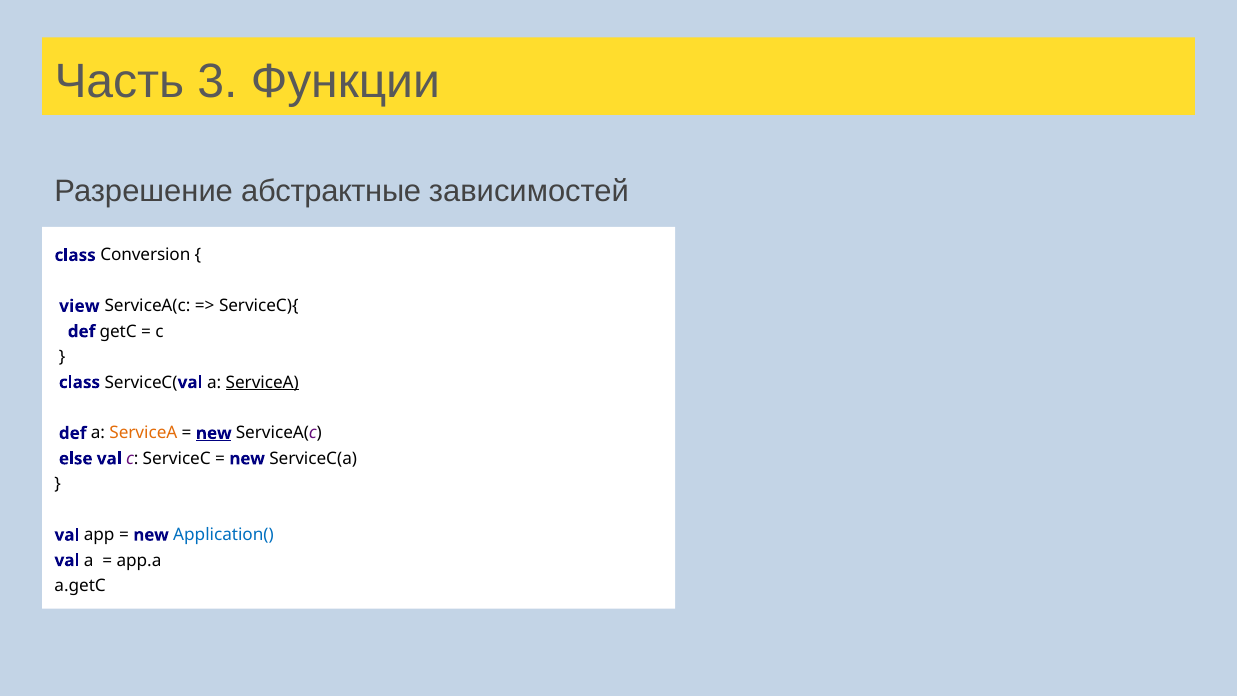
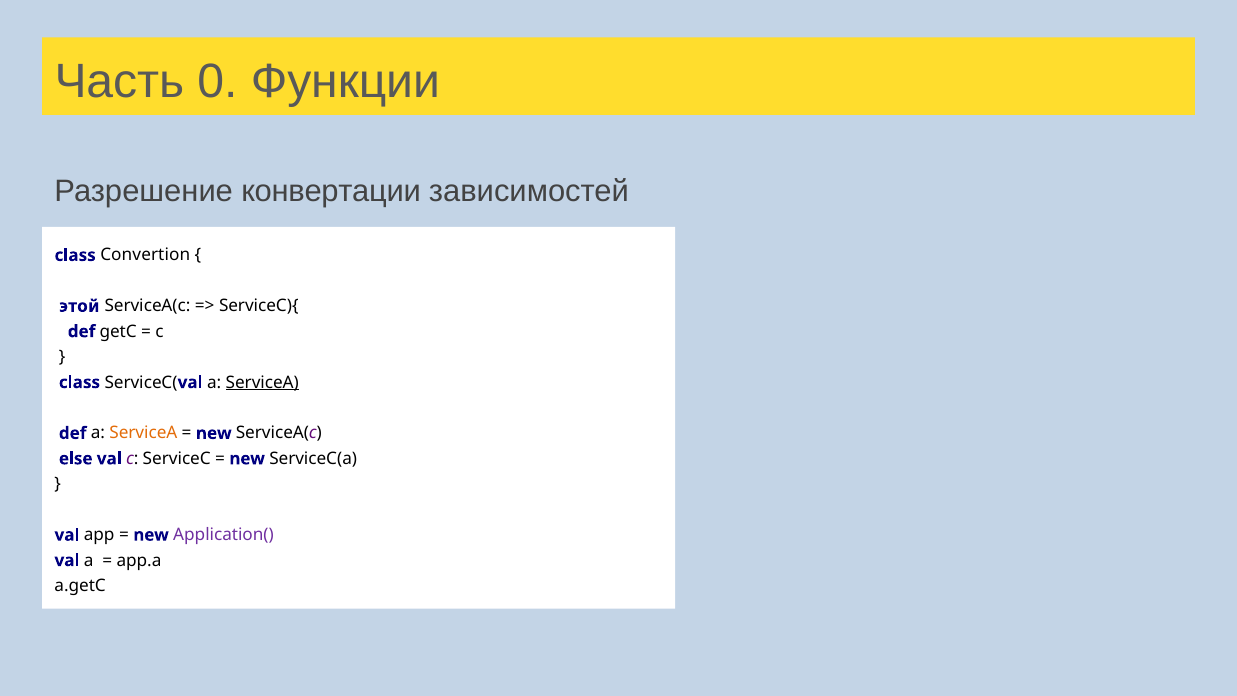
3: 3 -> 0 (218, 82)
абстрактные: абстрактные -> конвертации (331, 192)
Conversion: Conversion -> Convertion (145, 255)
view: view -> этой (79, 306)
new underline: present -> none (214, 433)
Application( colour: blue -> purple (223, 535)
